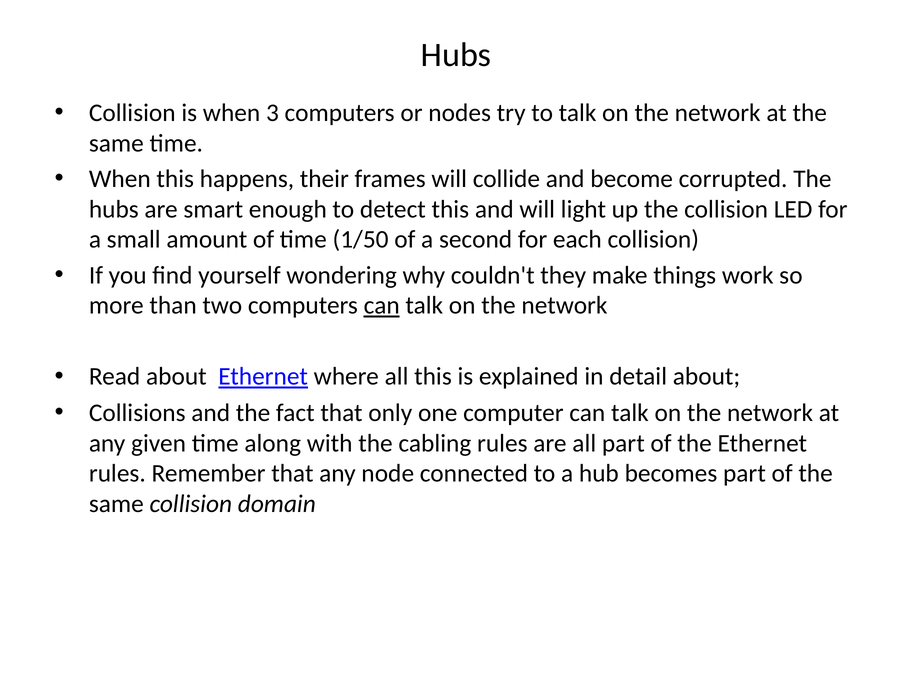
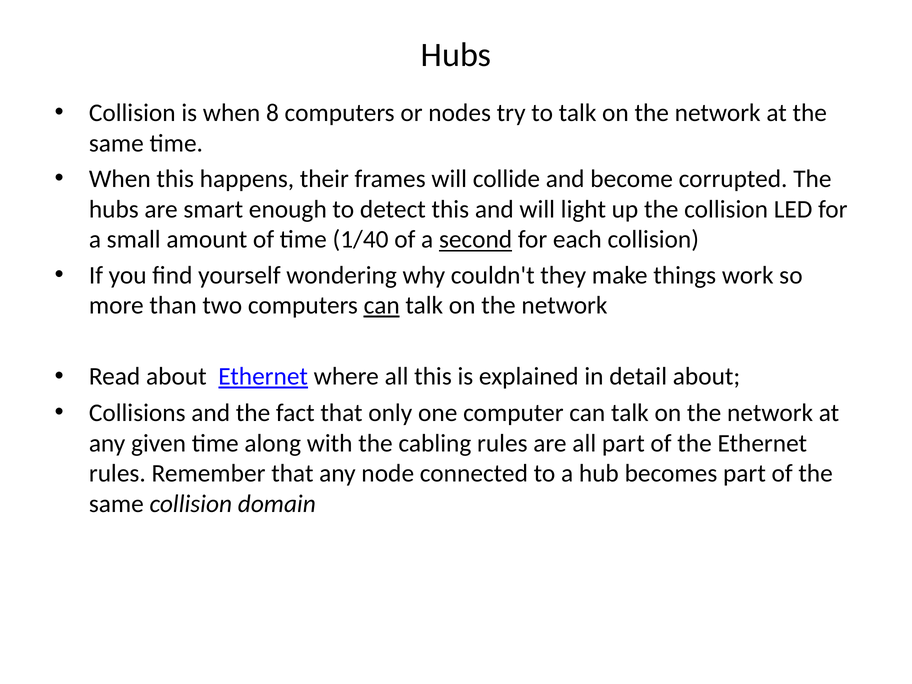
3: 3 -> 8 (272, 113)
1/50: 1/50 -> 1/40 (361, 240)
second underline: none -> present (476, 240)
